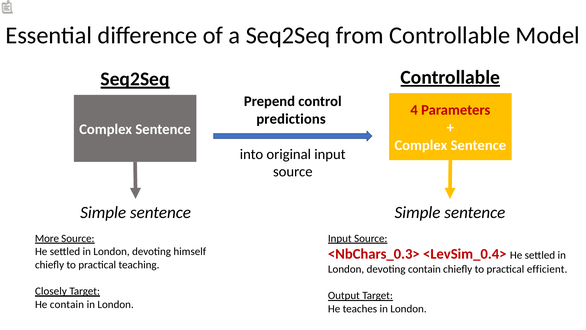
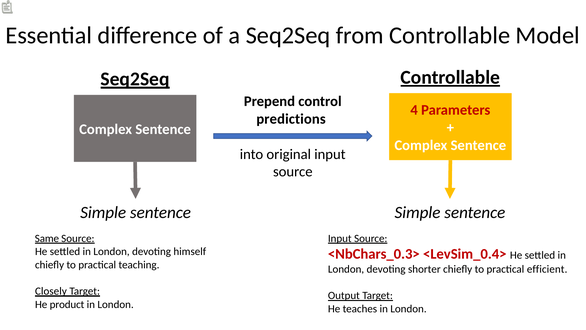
More: More -> Same (47, 238)
devoting contain: contain -> shorter (424, 269)
He contain: contain -> product (67, 304)
